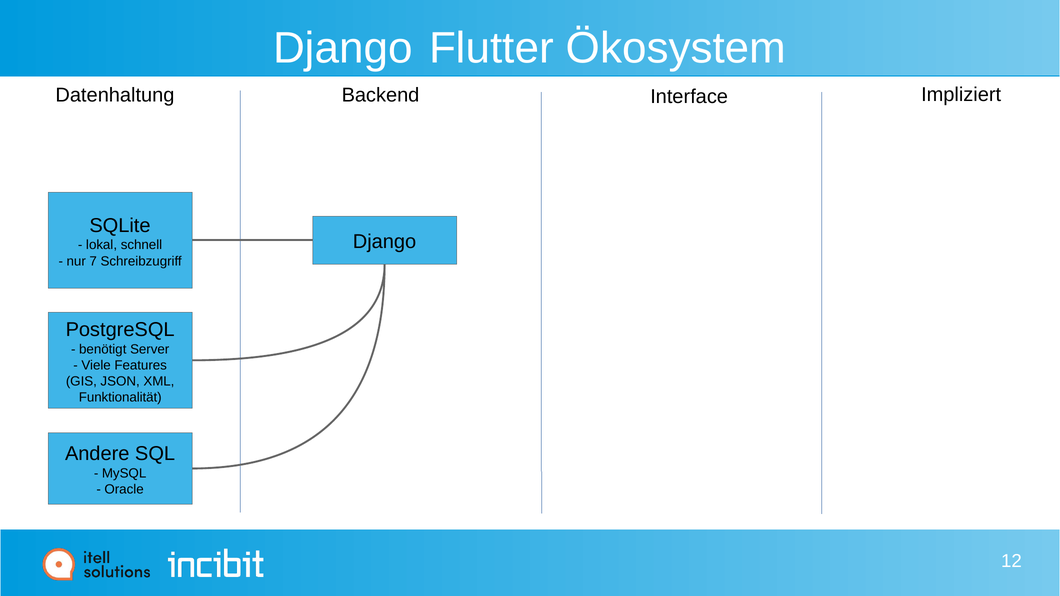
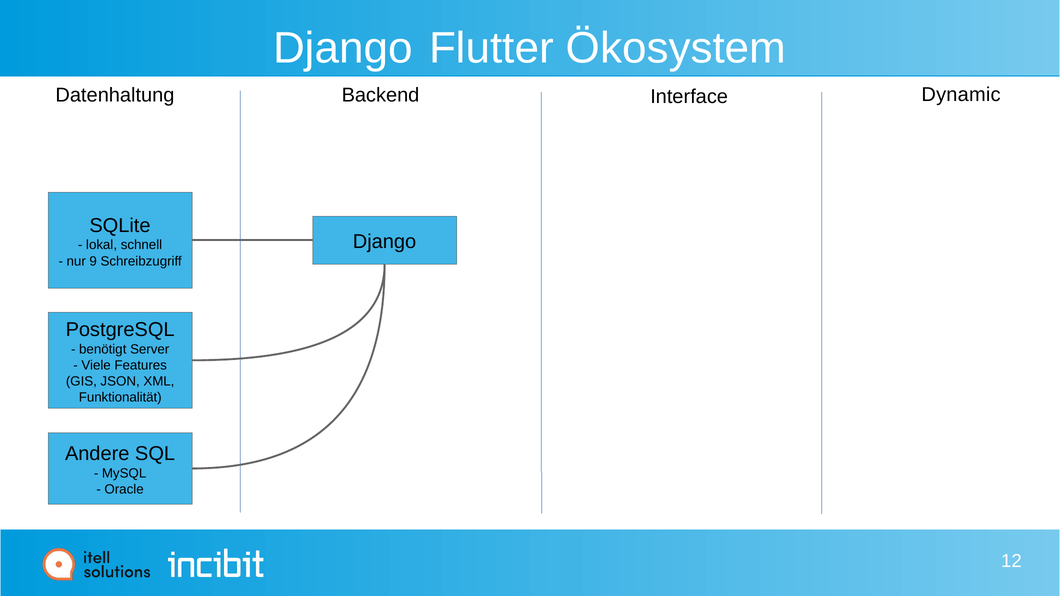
Impliziert: Impliziert -> Dynamic (961, 95)
7: 7 -> 9 (93, 261)
